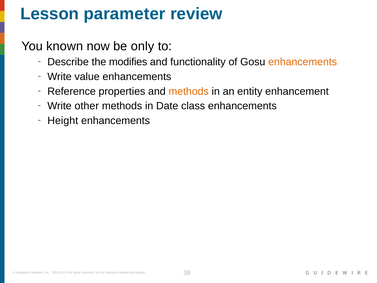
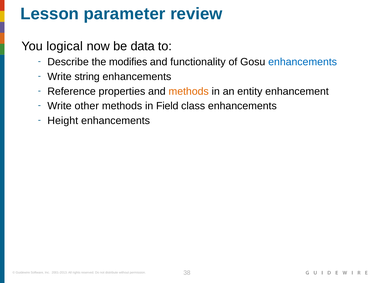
known: known -> logical (65, 46)
only: only -> data (143, 46)
enhancements colour: orange -> blue (303, 62)
value: value -> string (87, 77)
Date: Date -> Field (167, 106)
